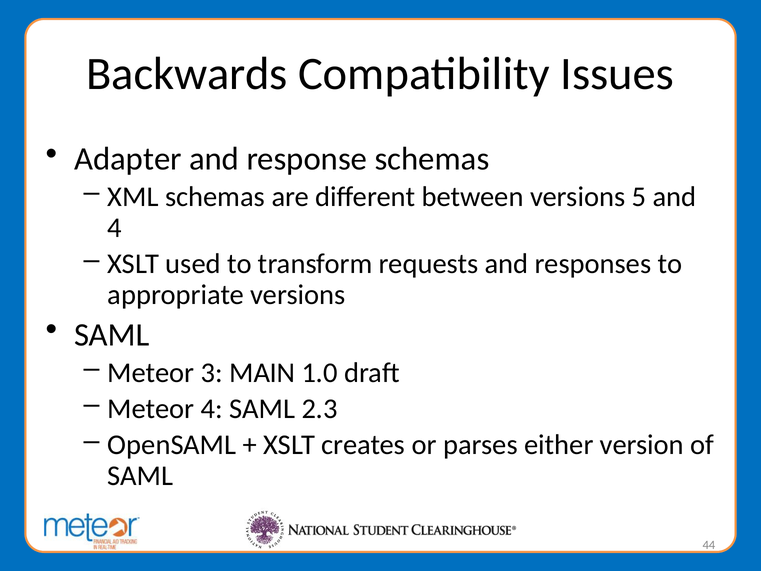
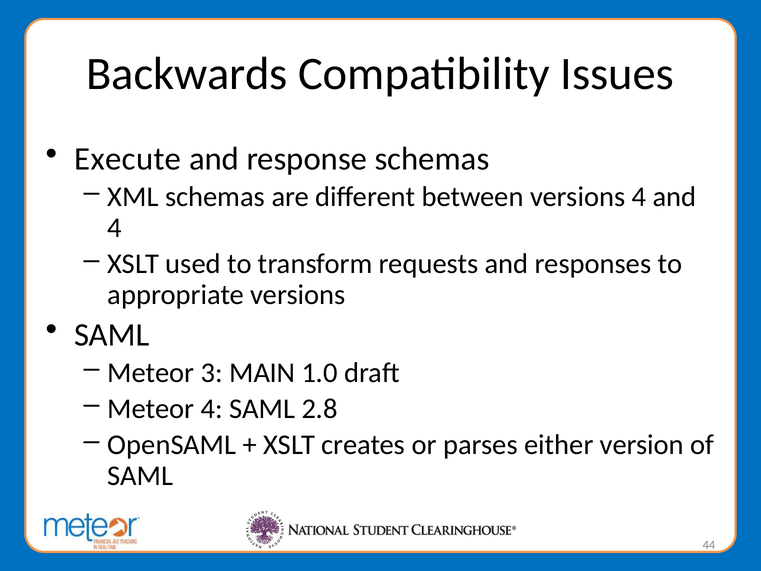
Adapter: Adapter -> Execute (128, 159)
versions 5: 5 -> 4 (639, 197)
2.3: 2.3 -> 2.8 (320, 409)
